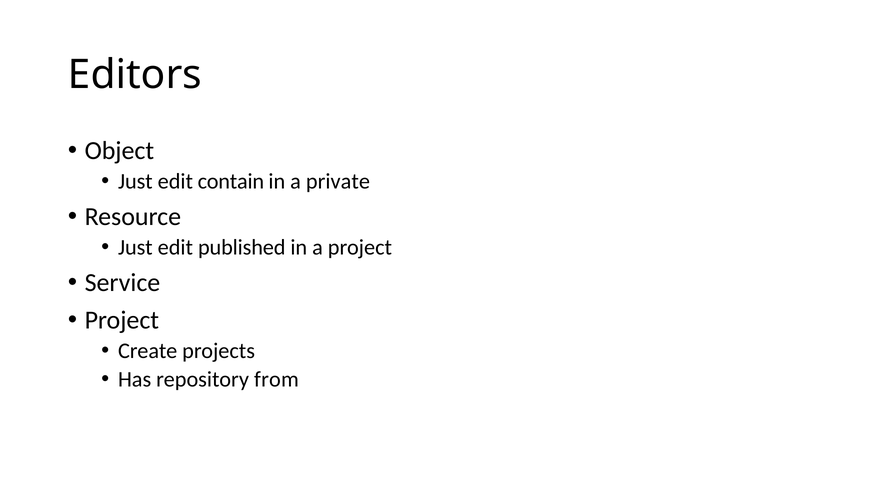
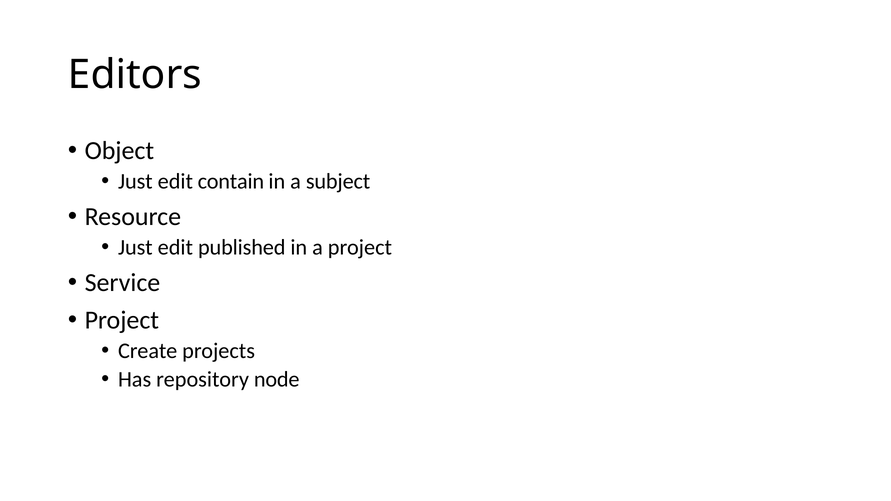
private: private -> subject (338, 181)
from: from -> node (277, 379)
